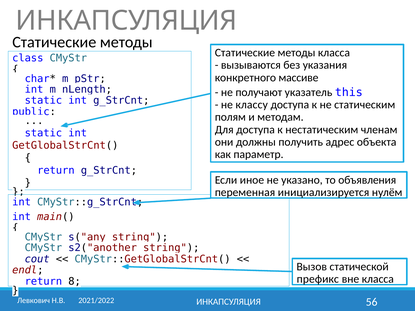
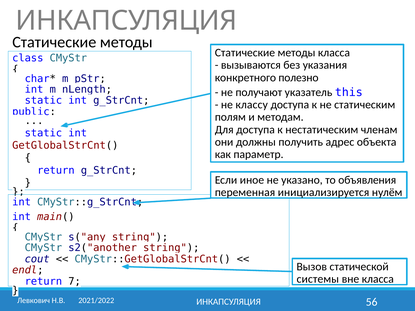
массиве: массиве -> полезно (298, 78)
префикс: префикс -> системы (318, 279)
8: 8 -> 7 (75, 282)
